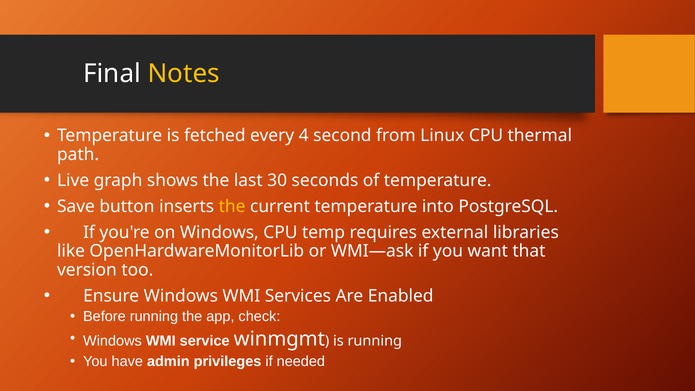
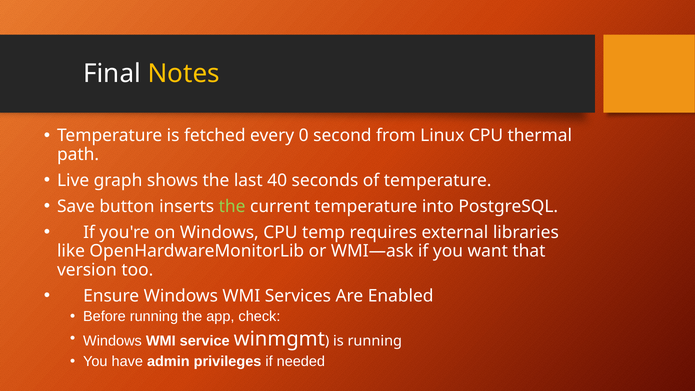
4: 4 -> 0 (304, 135)
30: 30 -> 40 (277, 180)
the colour: yellow -> light green (232, 206)
